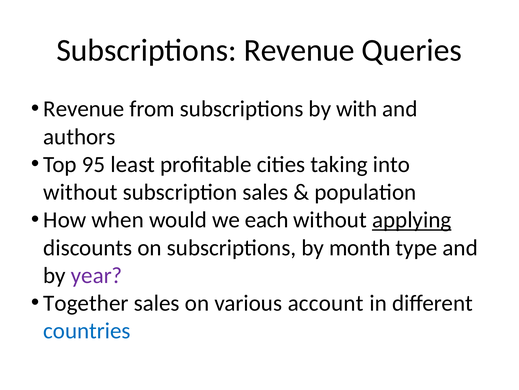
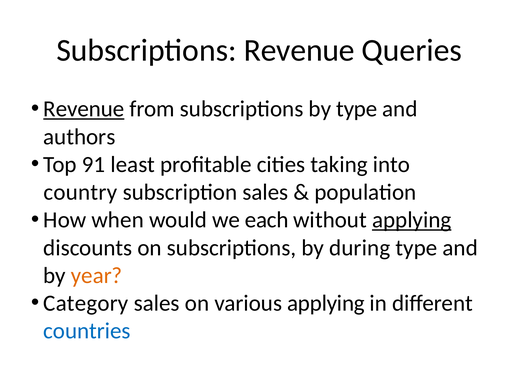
Revenue underline: none -> present (84, 109)
by with: with -> type (357, 109)
95: 95 -> 91 (94, 164)
without: without -> country (80, 192)
month: month -> during (360, 247)
year colour: purple -> orange (97, 275)
Together: Together -> Category (86, 303)
various account: account -> applying (326, 303)
